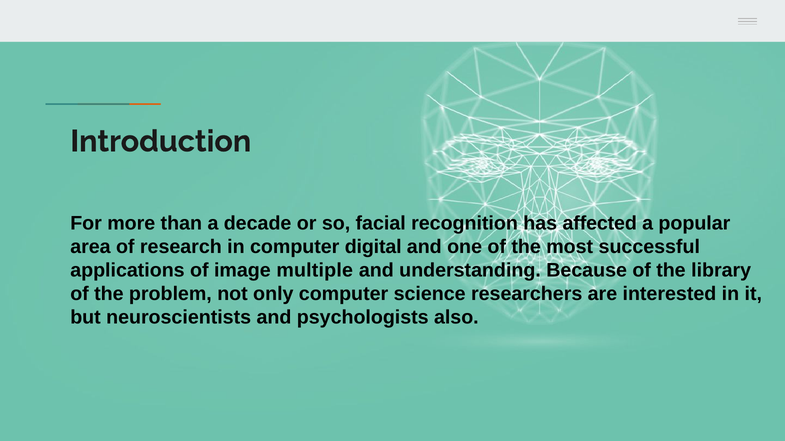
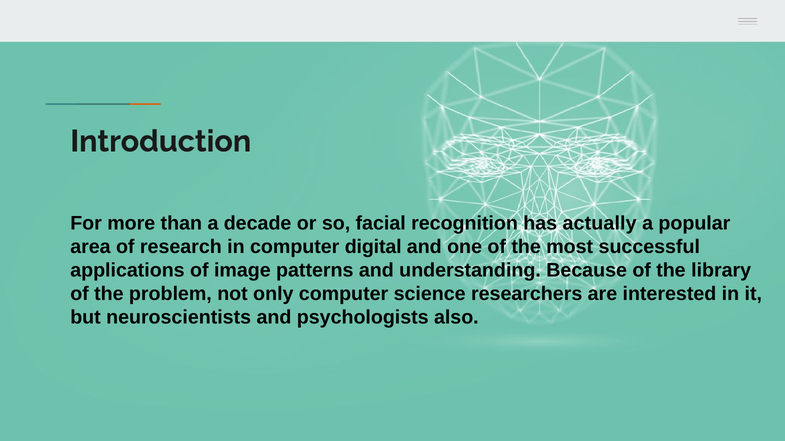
affected: affected -> actually (600, 224)
multiple: multiple -> patterns (315, 271)
